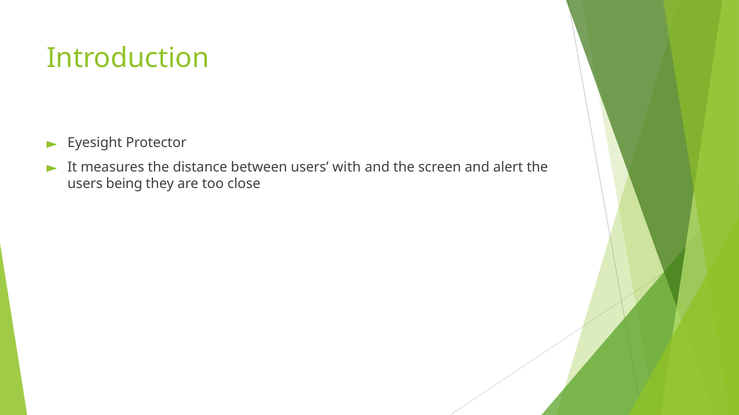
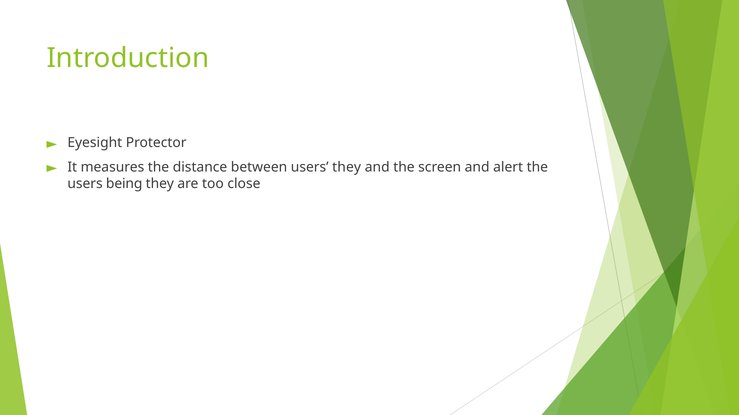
users with: with -> they (347, 167)
